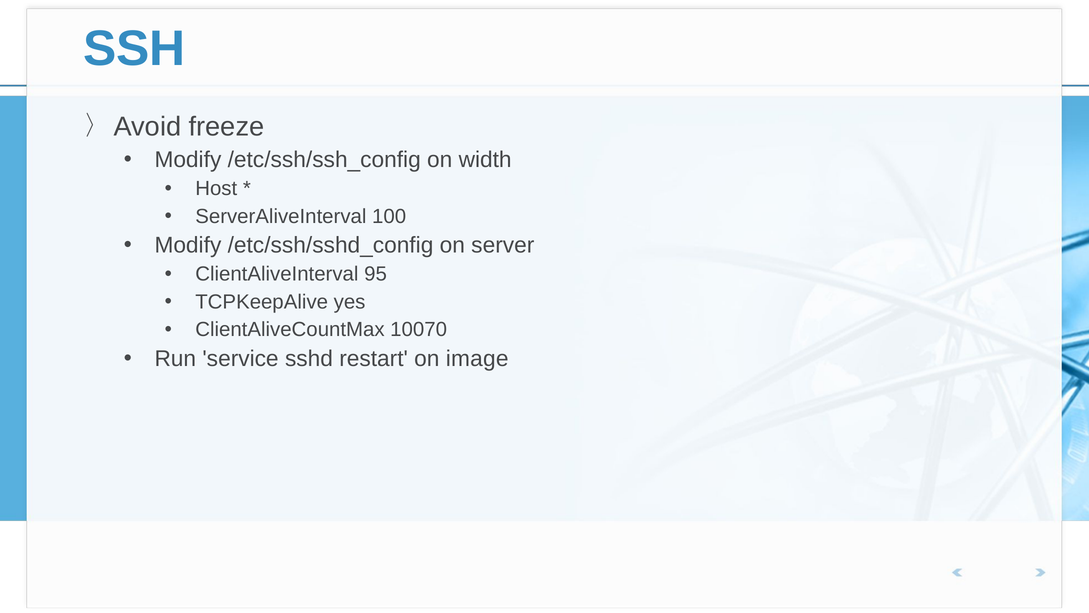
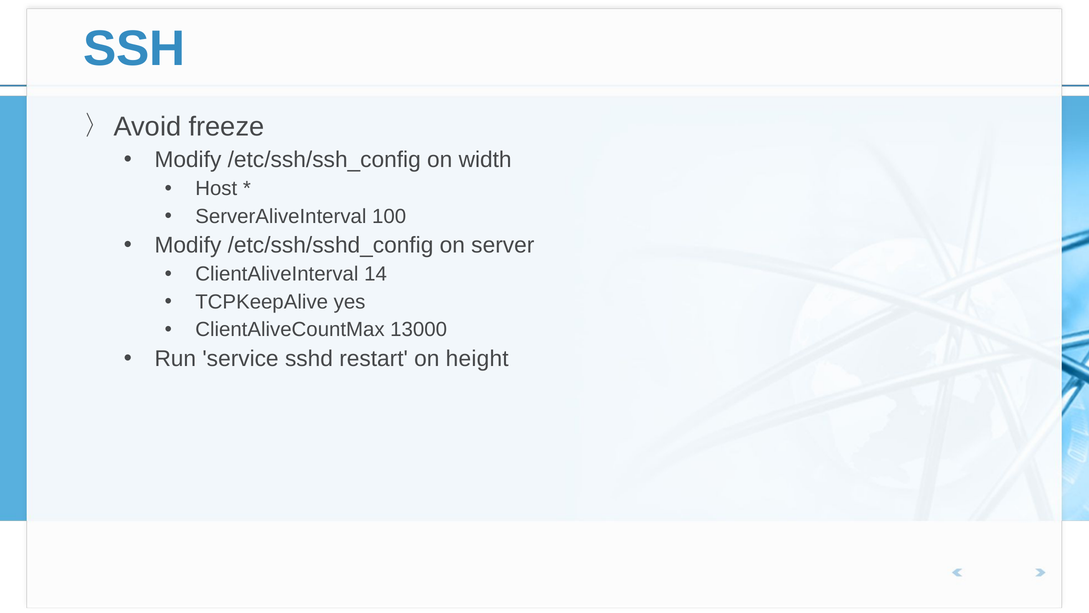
95: 95 -> 14 (376, 274)
10070: 10070 -> 13000 (419, 329)
image: image -> height (477, 358)
